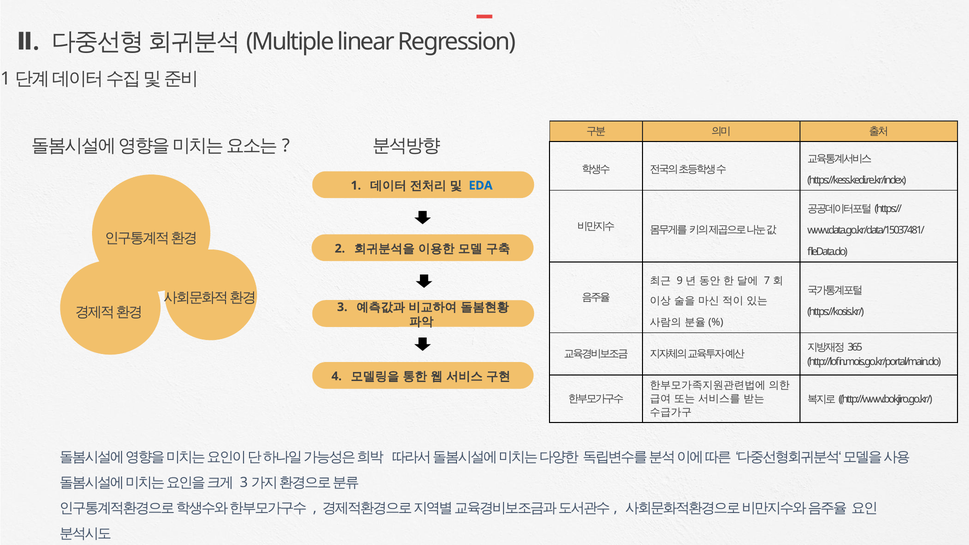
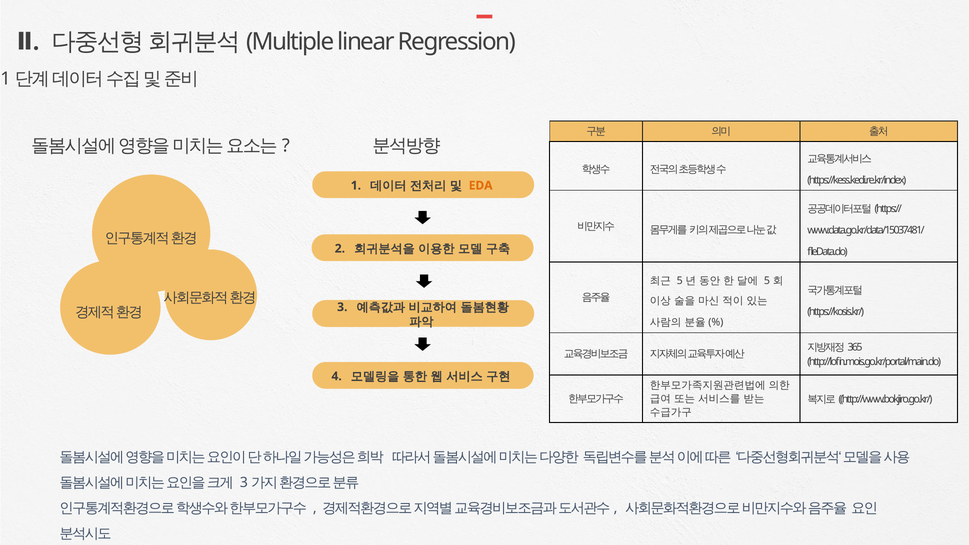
EDA colour: blue -> orange (481, 186)
9: 9 -> 5 (680, 281)
7: 7 -> 5 (767, 281)
